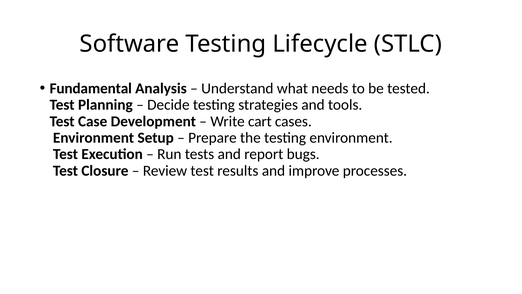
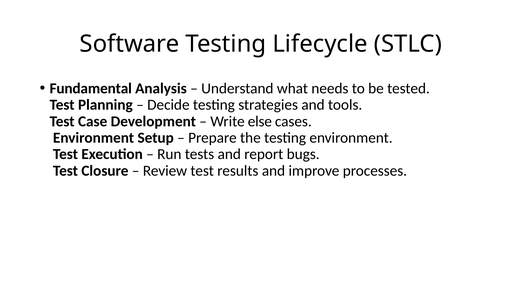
cart: cart -> else (260, 121)
